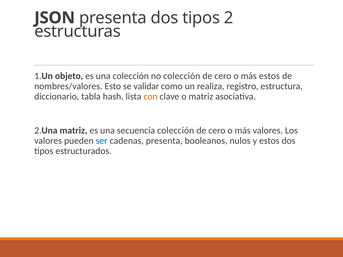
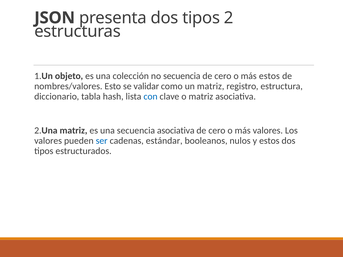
no colección: colección -> secuencia (182, 76)
un realiza: realiza -> matriz (211, 86)
con colour: orange -> blue (151, 97)
secuencia colección: colección -> asociativa (176, 131)
cadenas presenta: presenta -> estándar (164, 141)
